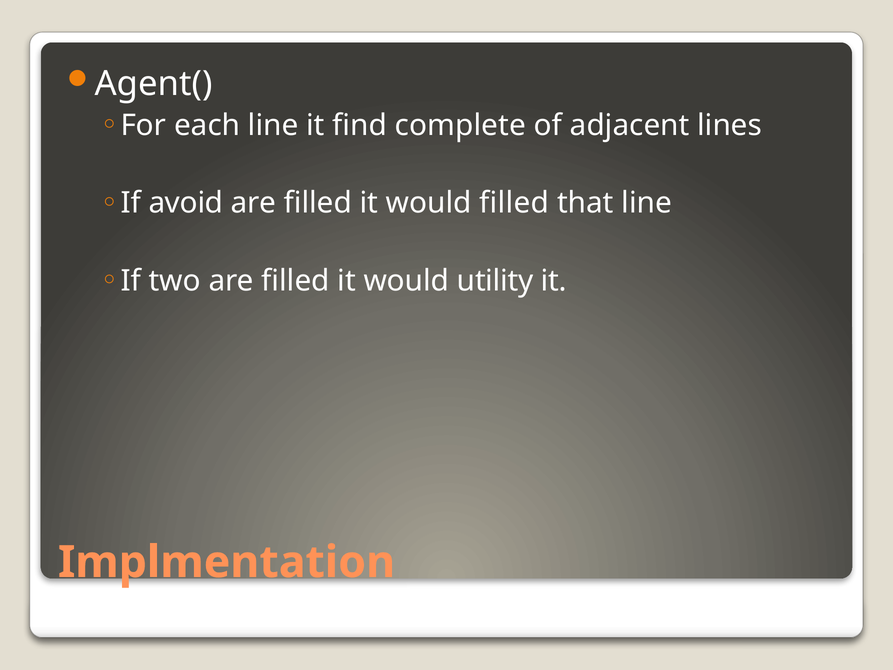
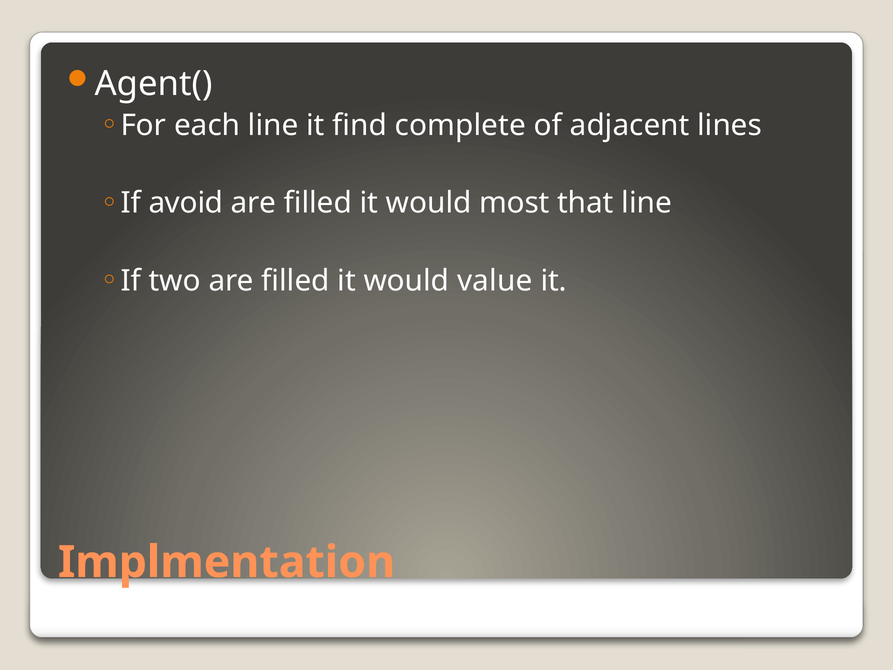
would filled: filled -> most (514, 203)
utility: utility -> value (495, 281)
